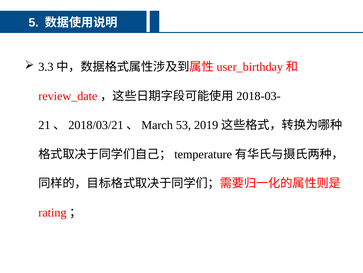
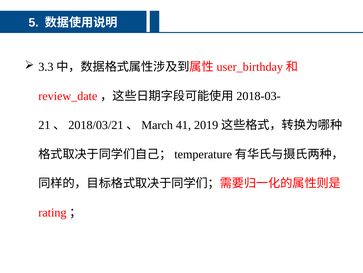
53: 53 -> 41 (183, 125)
